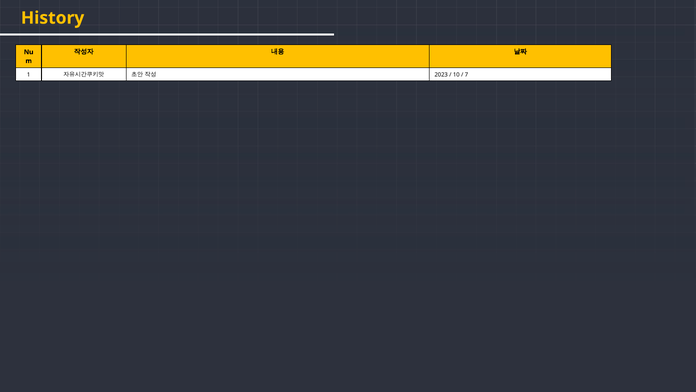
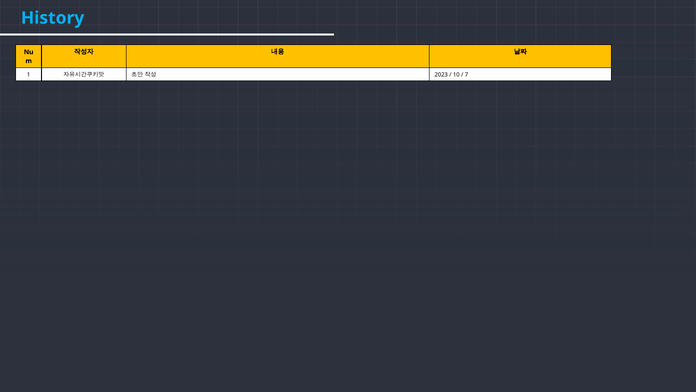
History colour: yellow -> light blue (53, 18)
